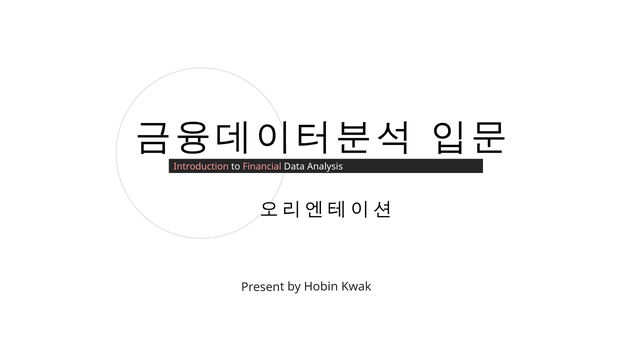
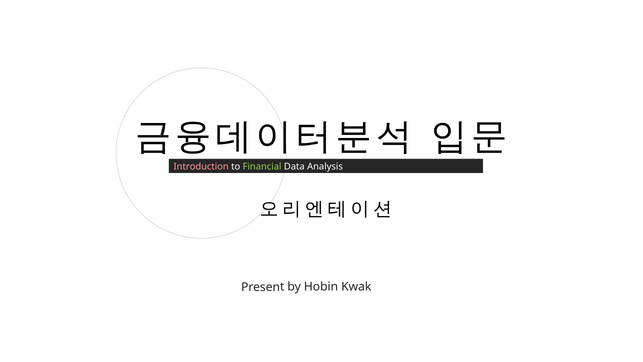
Financial colour: pink -> light green (262, 166)
